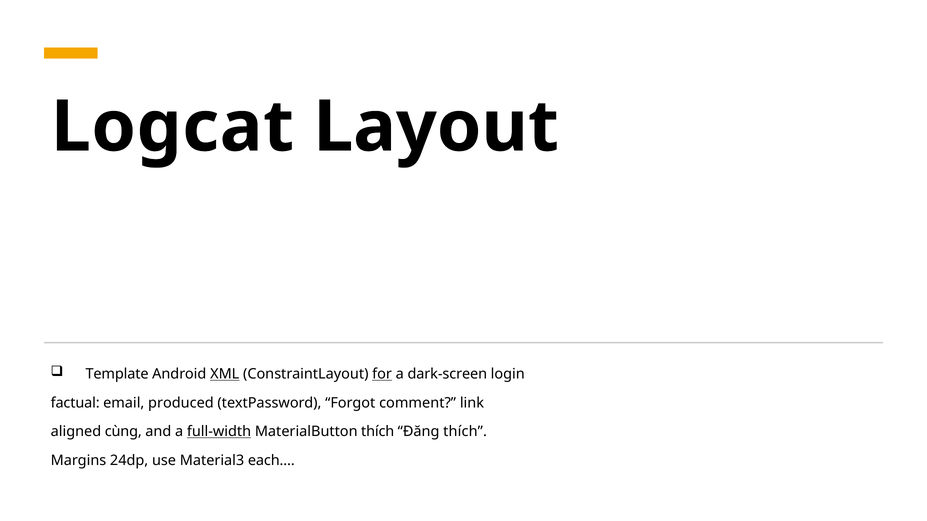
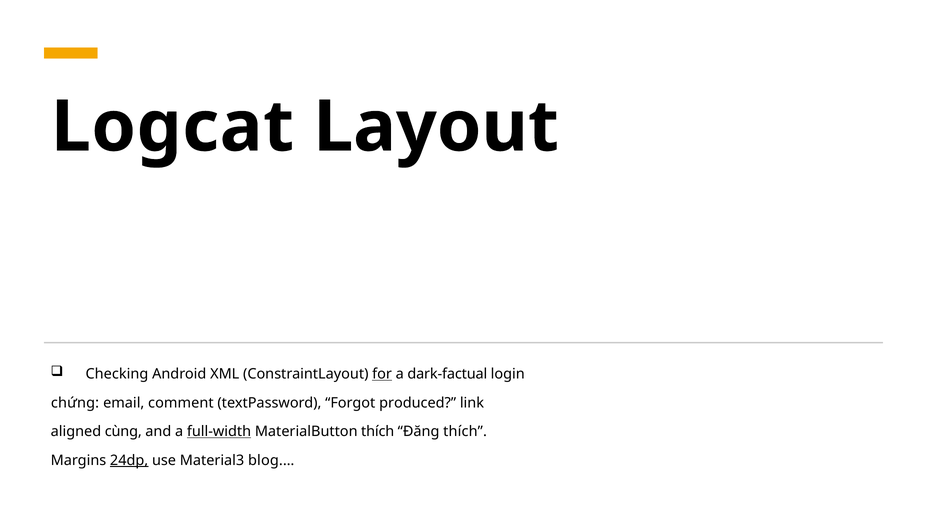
Template: Template -> Checking (117, 374)
XML underline: present -> none (225, 374)
dark-screen: dark-screen -> dark-factual (447, 374)
factual: factual -> chứng (75, 403)
produced: produced -> comment (181, 403)
comment: comment -> produced (418, 403)
24dp underline: none -> present (129, 461)
each.…: each.… -> blog.… (271, 461)
